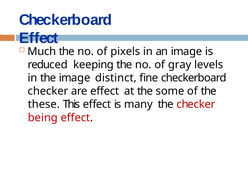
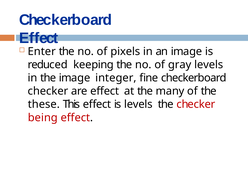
Much: Much -> Enter (42, 51)
distinct: distinct -> integer (116, 78)
some: some -> many (170, 91)
is many: many -> levels (138, 104)
